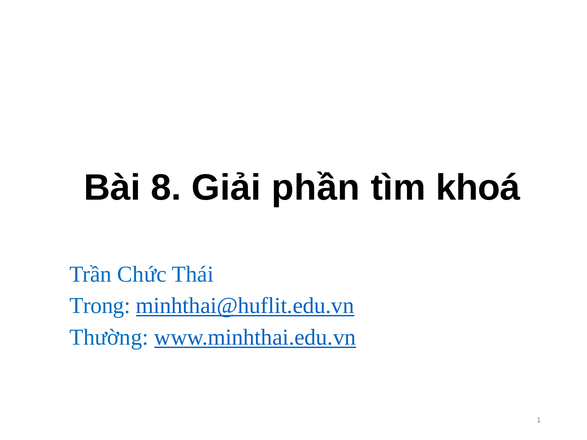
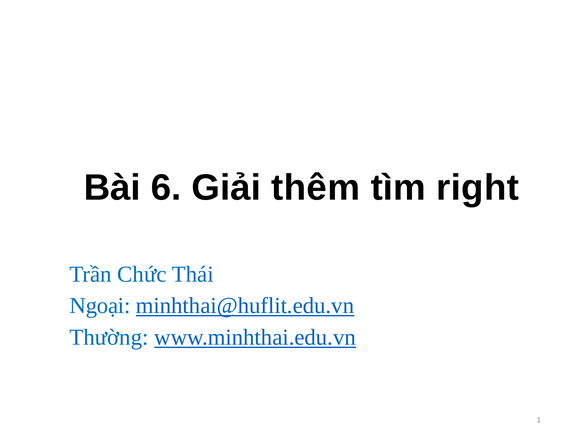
8: 8 -> 6 (166, 188)
phần: phần -> thêm (316, 188)
khoá: khoá -> right (478, 188)
Trong: Trong -> Ngoại (100, 306)
